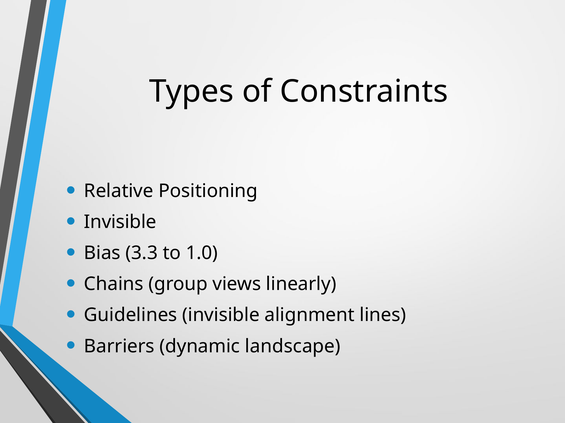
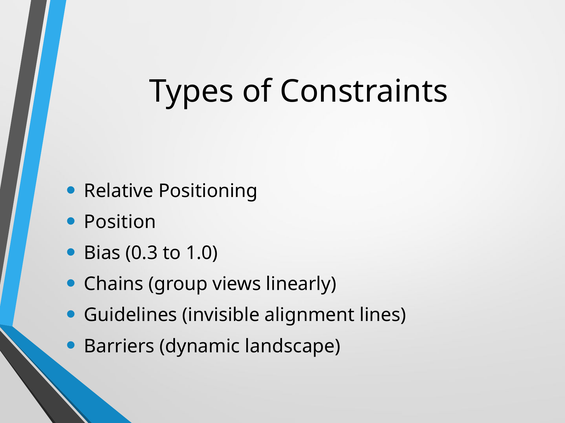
Invisible: Invisible -> Position (120, 222)
3.3: 3.3 -> 0.3 (142, 254)
